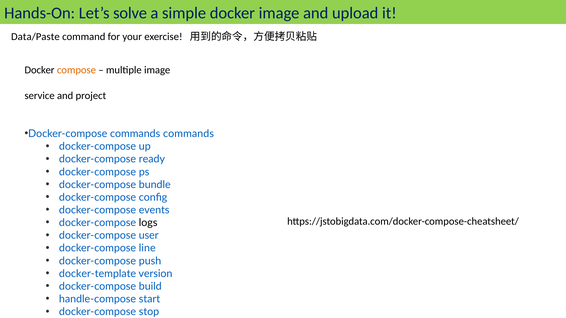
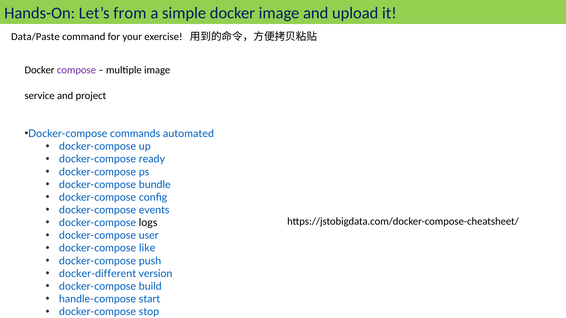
Let’s solve: solve -> from (130, 13)
compose colour: orange -> purple (76, 70)
commands commands: commands -> automated (189, 134)
line: line -> like (147, 248)
docker-template: docker-template -> docker-different (98, 274)
